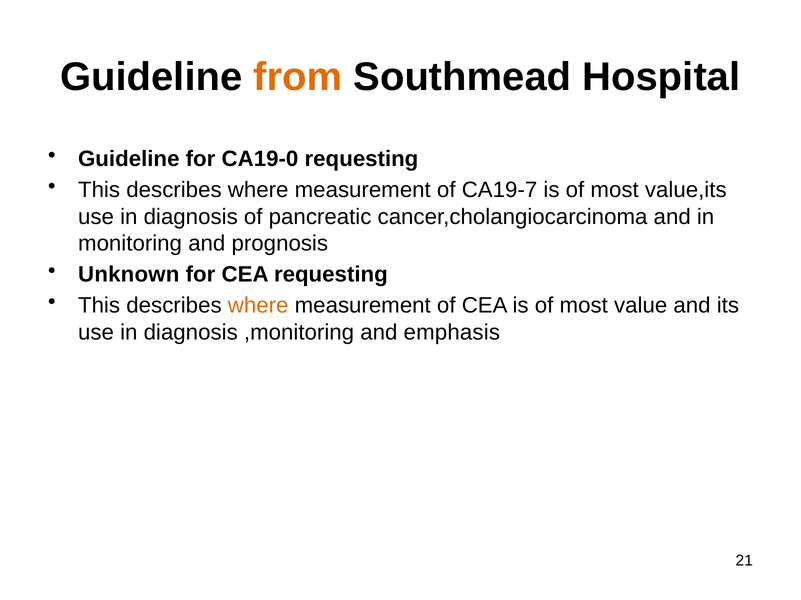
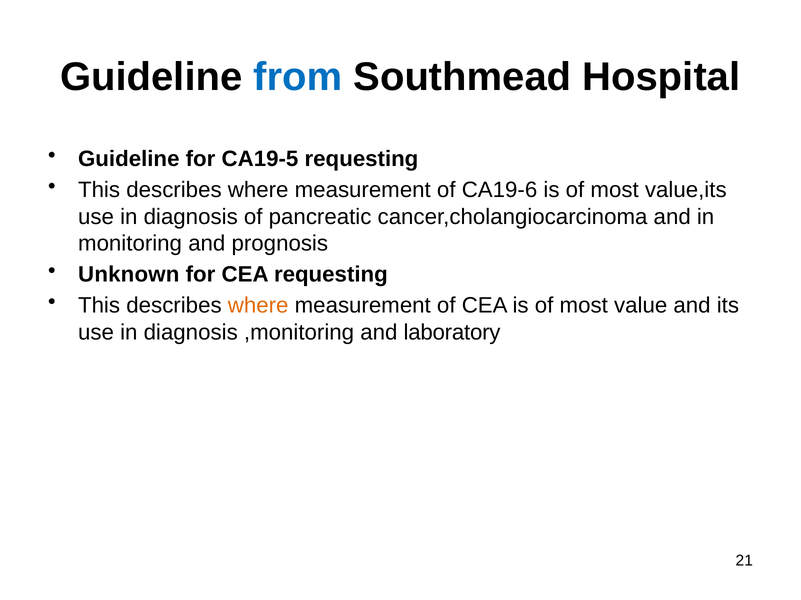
from colour: orange -> blue (298, 77)
CA19-0: CA19-0 -> CA19-5 (260, 159)
CA19-7: CA19-7 -> CA19-6 (500, 190)
emphasis: emphasis -> laboratory (452, 333)
